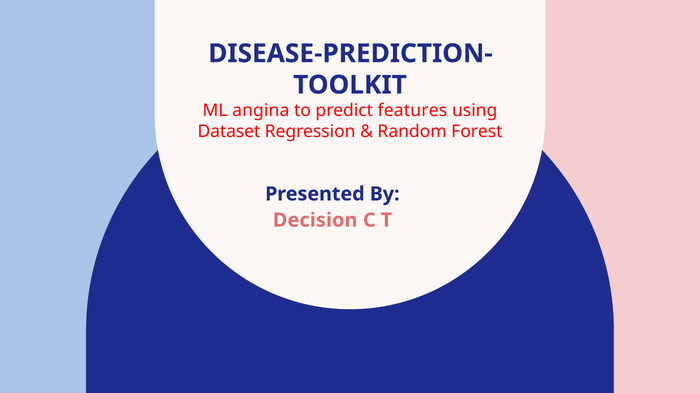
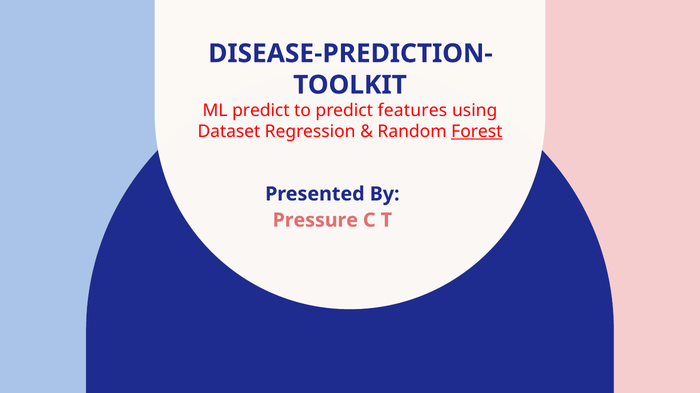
ML angina: angina -> predict (261, 111)
Forest underline: none -> present (477, 132)
Decision: Decision -> Pressure (315, 221)
